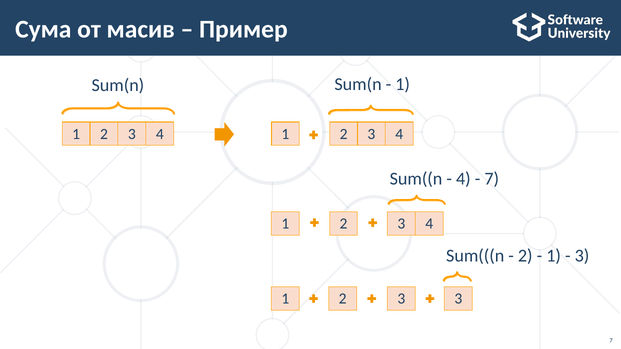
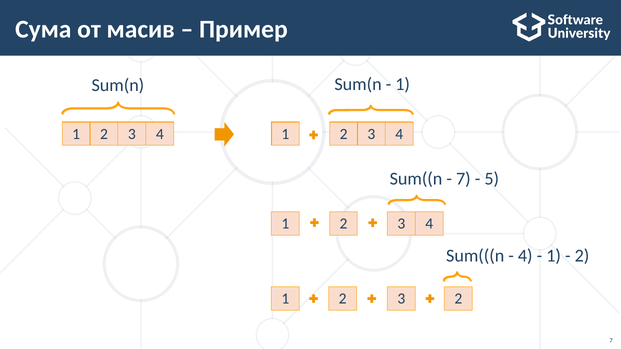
4: 4 -> 7 (463, 179)
7: 7 -> 5 (492, 179)
2: 2 -> 4 (525, 256)
3: 3 -> 2 (582, 256)
3 3: 3 -> 2 (458, 299)
